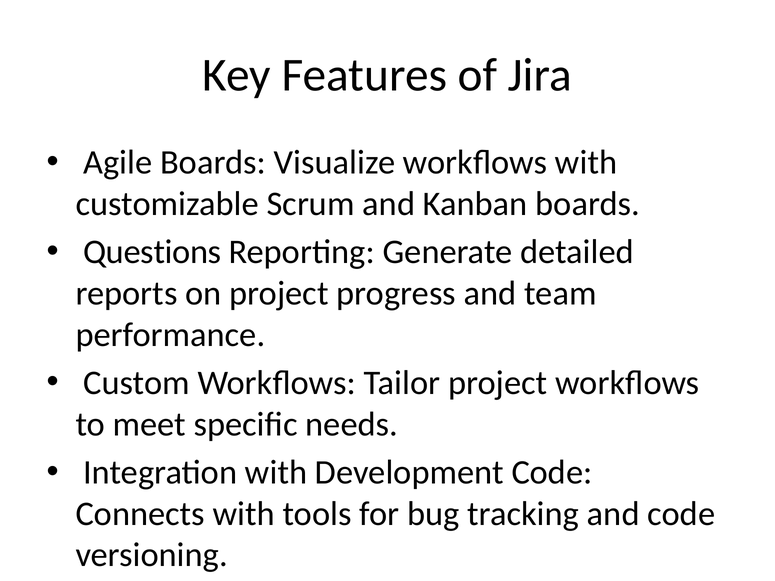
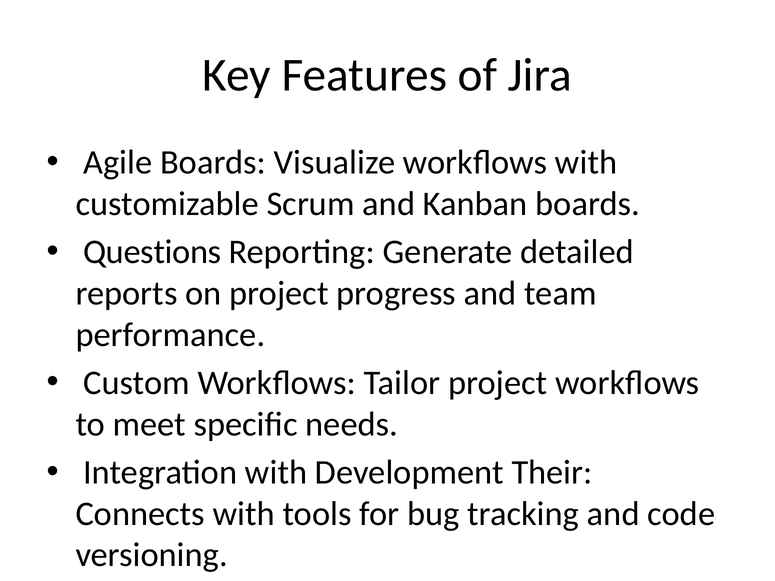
Development Code: Code -> Their (552, 473)
